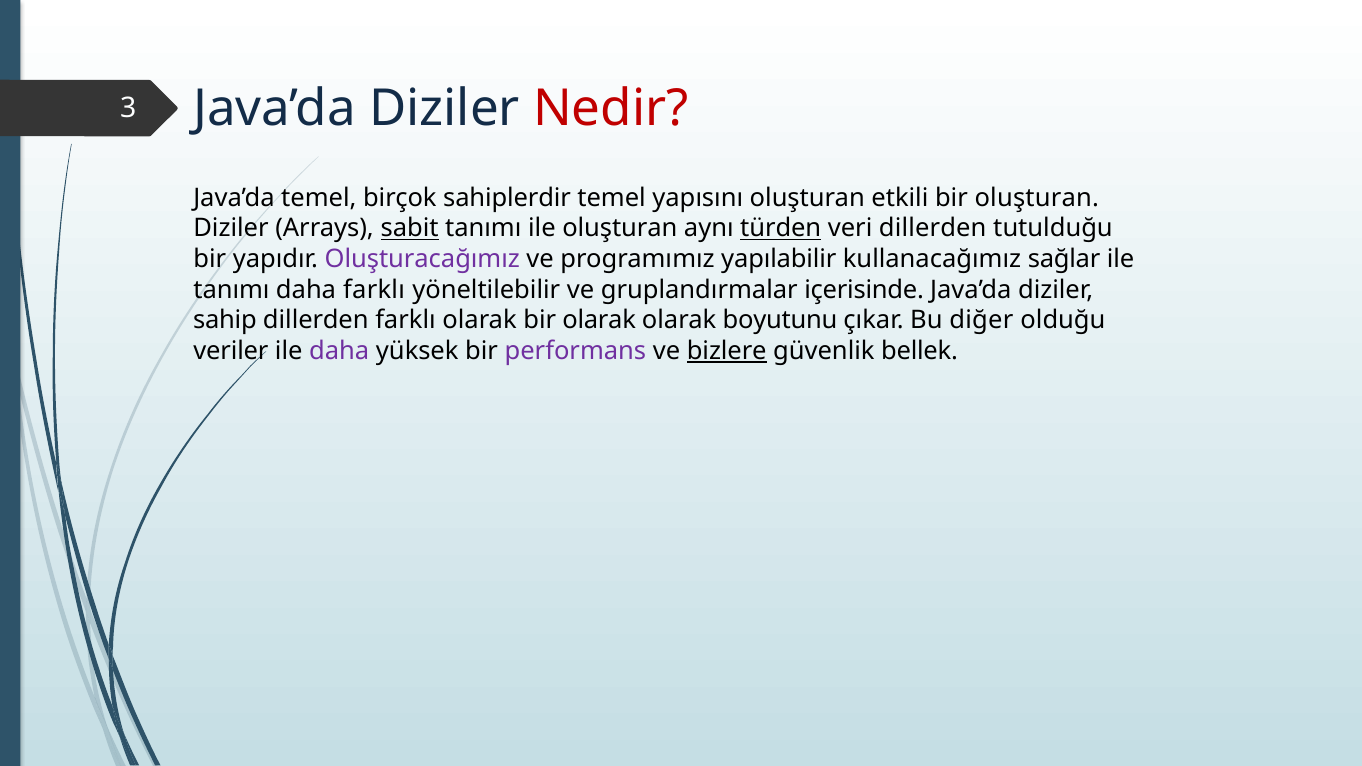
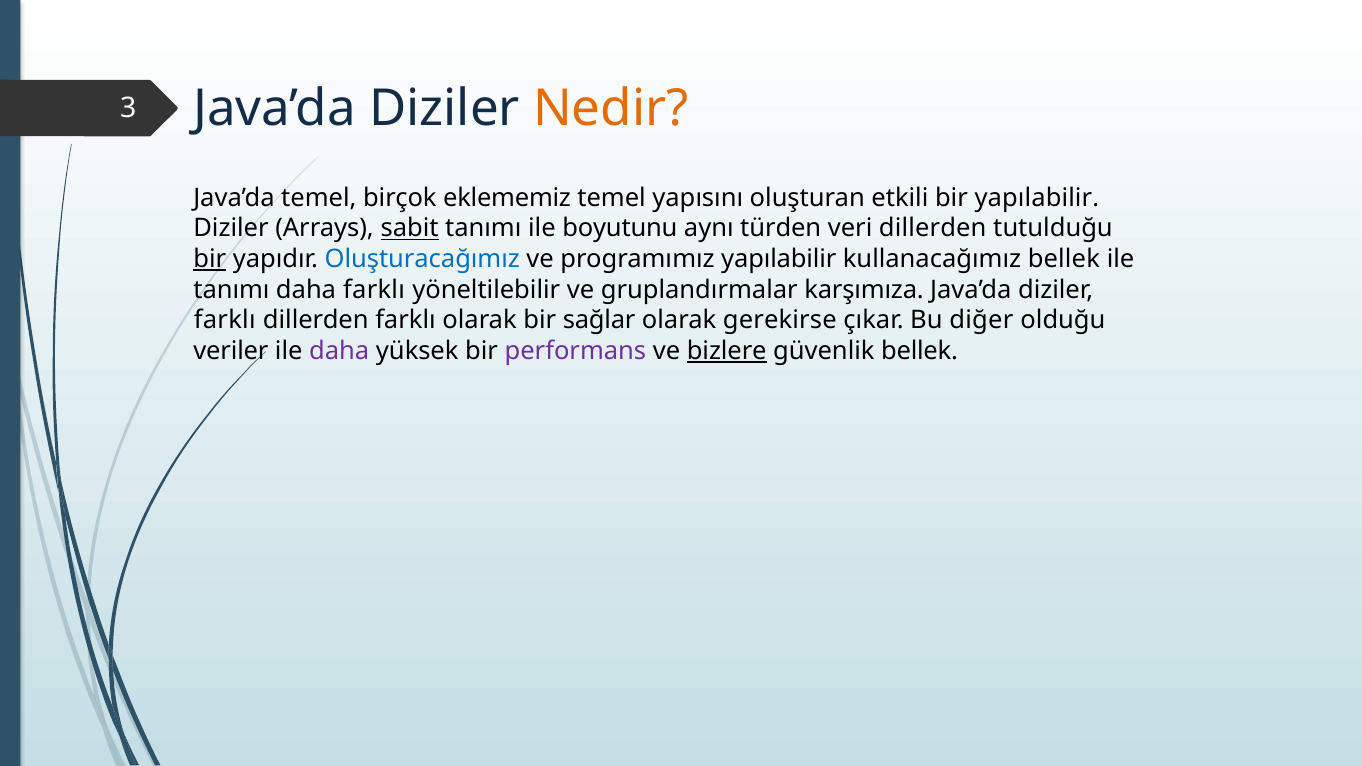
Nedir colour: red -> orange (611, 109)
sahiplerdir: sahiplerdir -> eklememiz (507, 198)
bir oluşturan: oluşturan -> yapılabilir (1037, 198)
ile oluşturan: oluşturan -> boyutunu (620, 228)
türden underline: present -> none (781, 228)
bir underline: none -> present (210, 259)
Oluşturacağımız colour: purple -> blue (422, 259)
kullanacağımız sağlar: sağlar -> bellek (1064, 259)
içerisinde: içerisinde -> karşımıza (864, 290)
sahip: sahip -> farklı (225, 320)
bir olarak: olarak -> sağlar (599, 320)
boyutunu: boyutunu -> gerekirse (780, 320)
